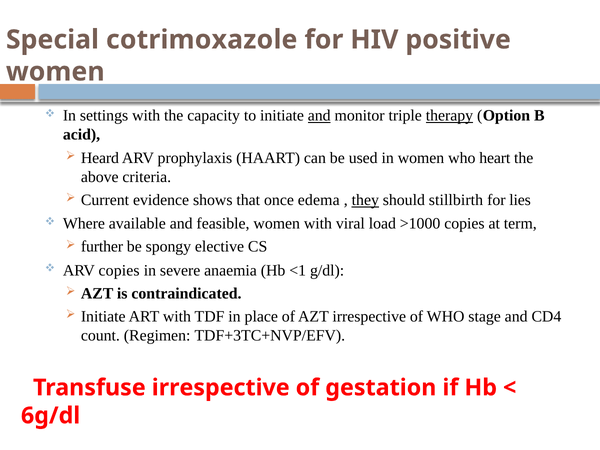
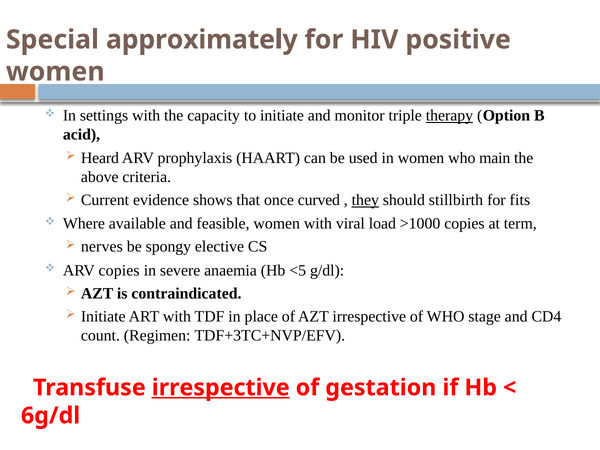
cotrimoxazole: cotrimoxazole -> approximately (202, 40)
and underline: present -> none (319, 116)
heart: heart -> main (495, 158)
edema: edema -> curved (319, 200)
lies: lies -> fits (520, 200)
further: further -> nerves (102, 247)
<1: <1 -> <5 (298, 270)
irrespective underline: none -> present (221, 388)
